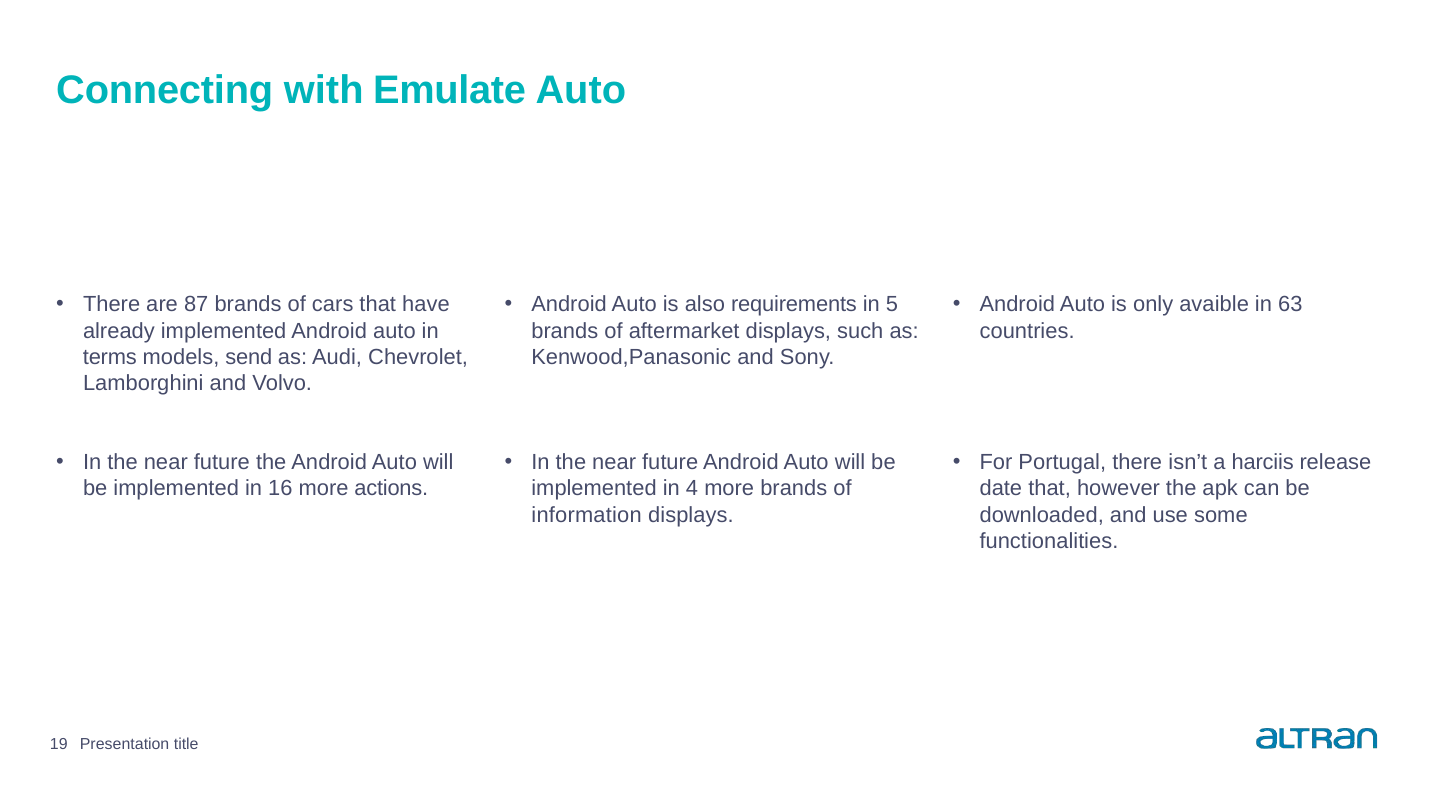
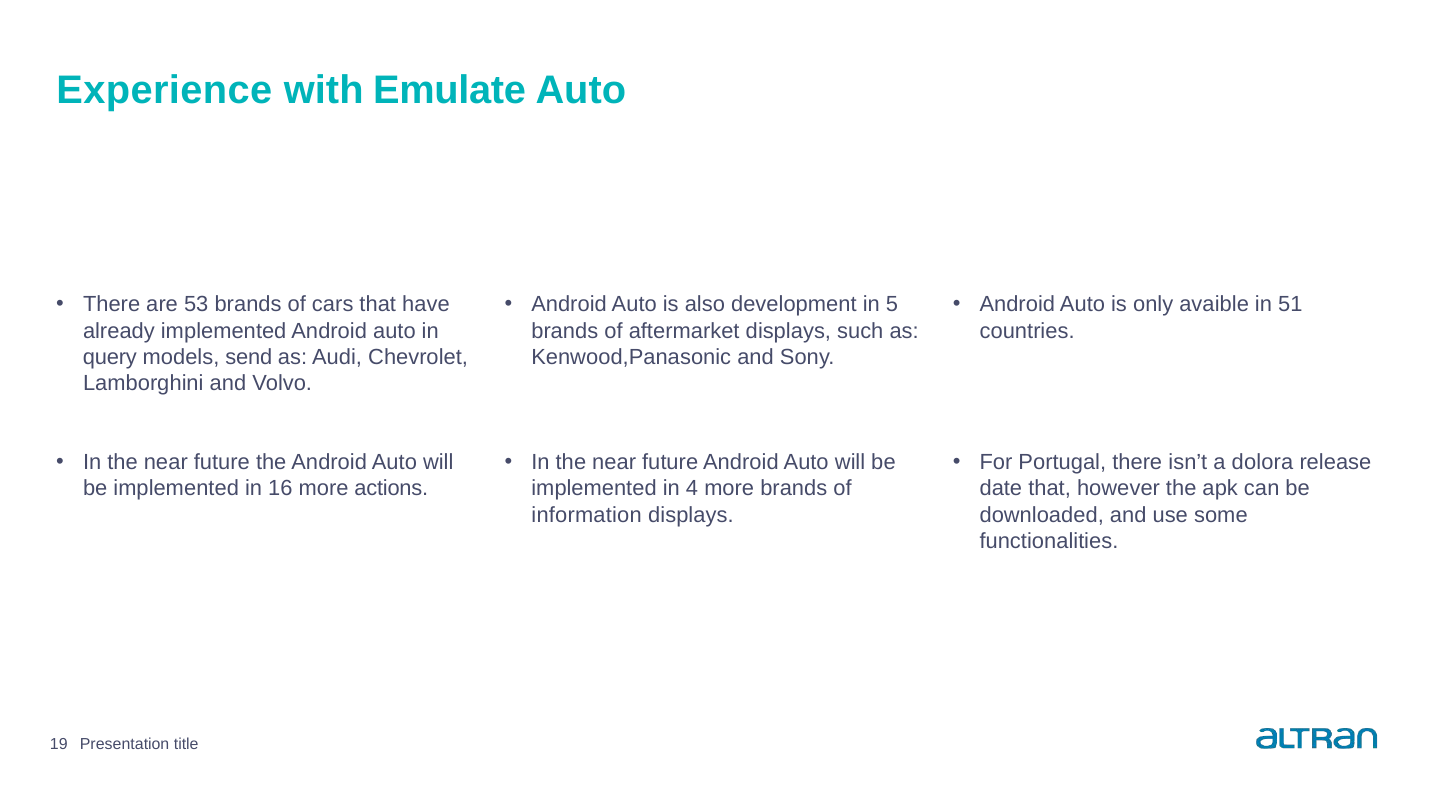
Connecting: Connecting -> Experience (164, 90)
87: 87 -> 53 (196, 305)
requirements: requirements -> development (794, 305)
63: 63 -> 51 (1290, 305)
terms: terms -> query (110, 357)
harciis: harciis -> dolora (1263, 462)
